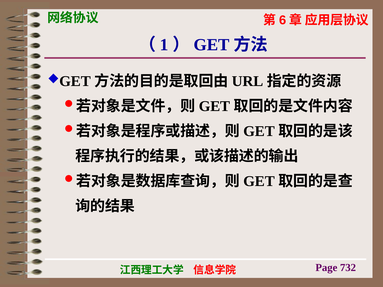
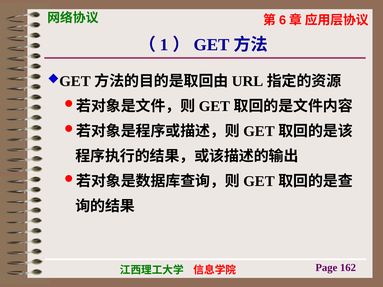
732: 732 -> 162 (348, 268)
